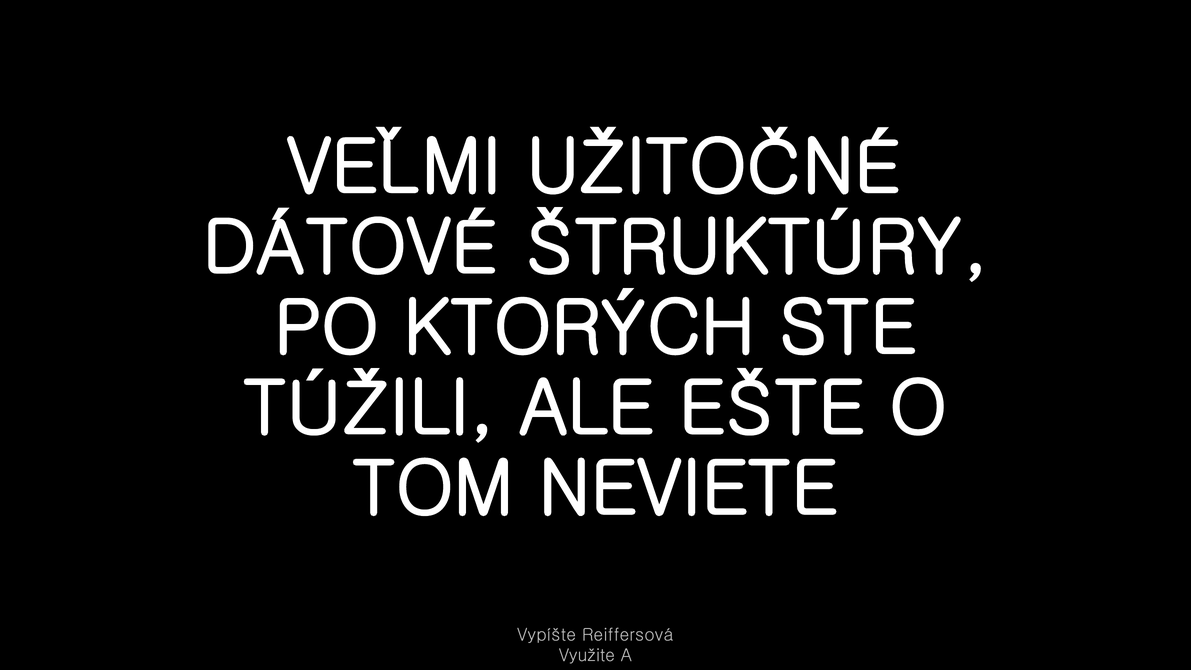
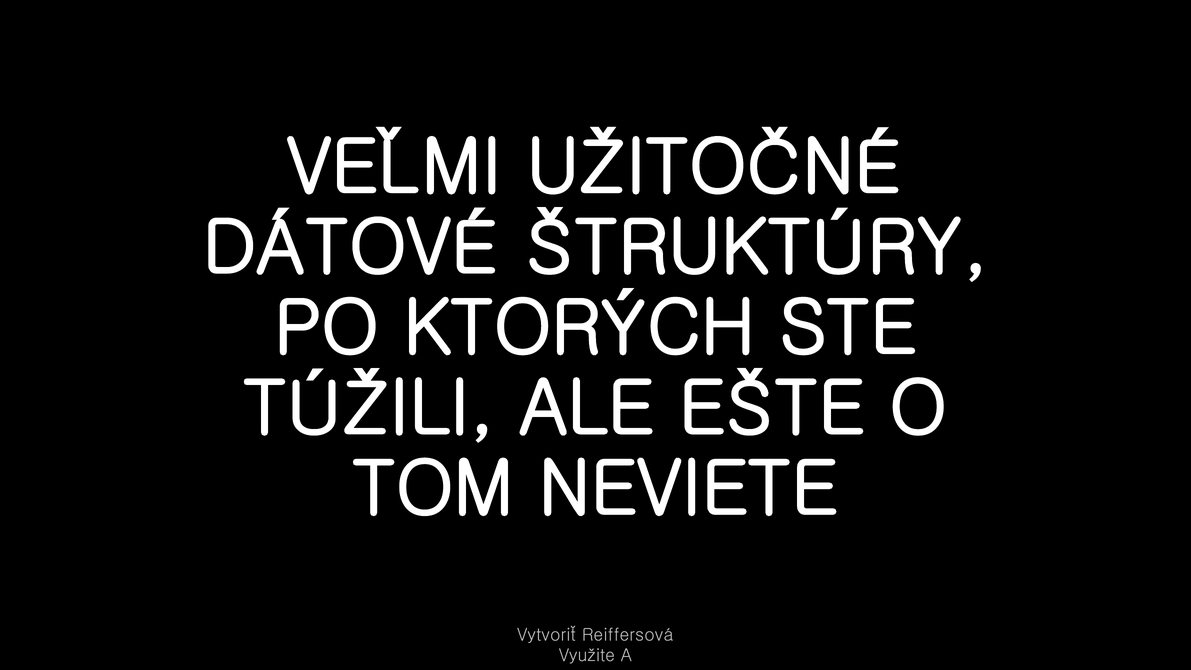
Vypíšte: Vypíšte -> Vytvoriť (547, 635)
